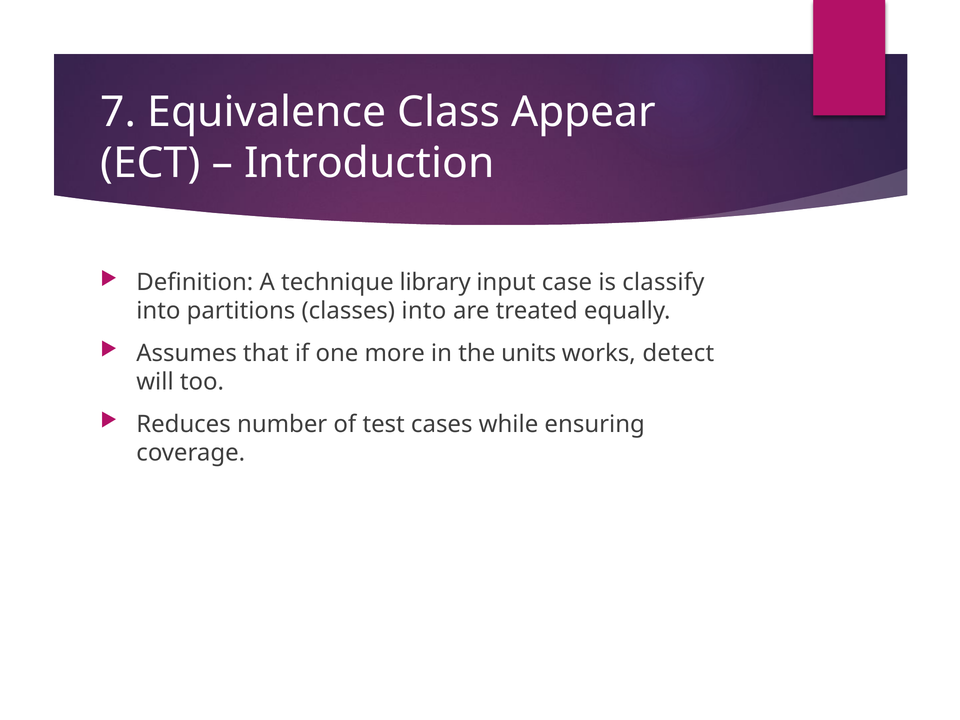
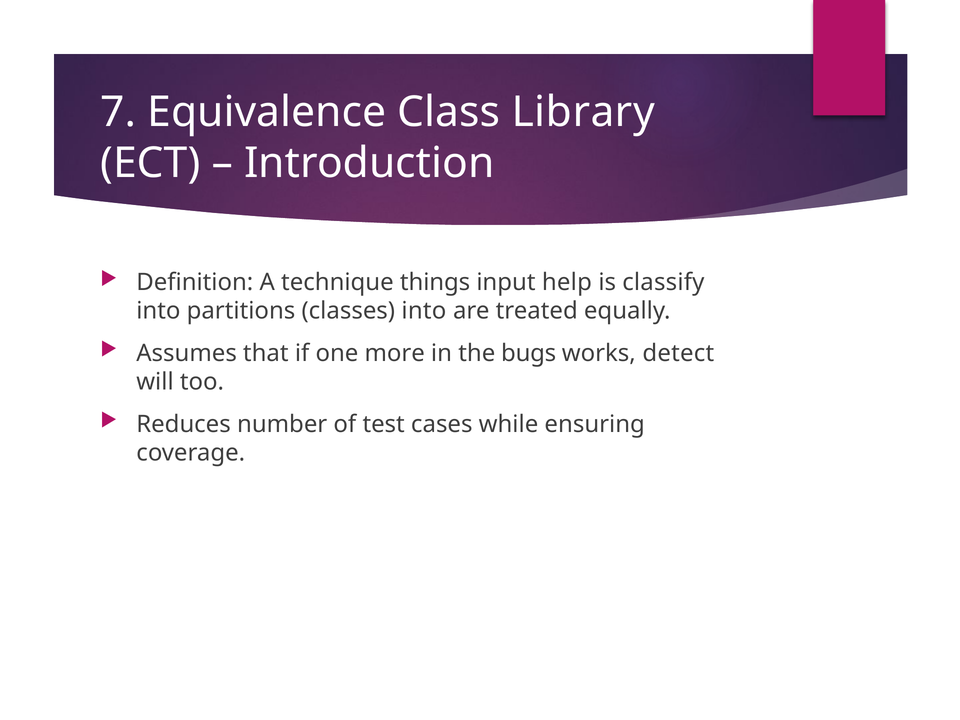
Appear: Appear -> Library (583, 112)
library: library -> things (435, 282)
case: case -> help (567, 282)
units: units -> bugs (529, 353)
